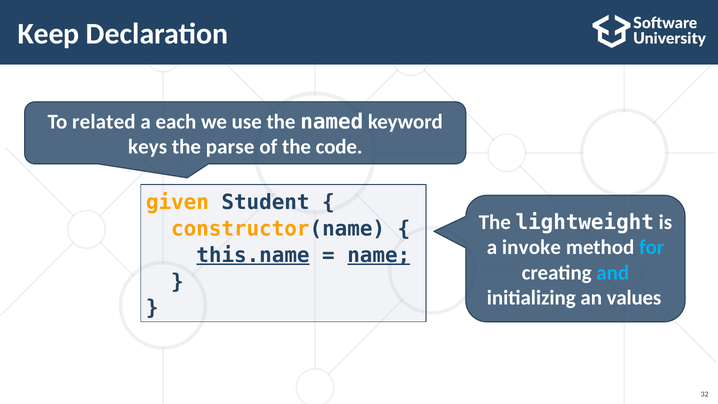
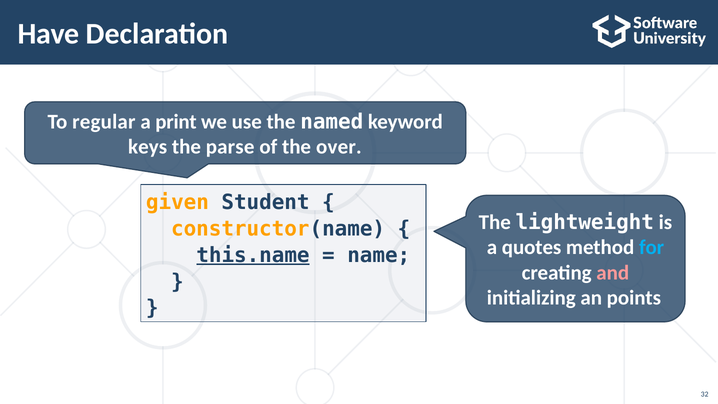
Keep: Keep -> Have (49, 34)
related: related -> regular (104, 122)
each: each -> print (176, 122)
code: code -> over (339, 147)
invoke: invoke -> quotes (532, 247)
name underline: present -> none (379, 255)
and colour: light blue -> pink (613, 273)
values: values -> points (634, 298)
